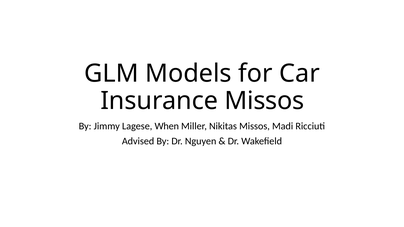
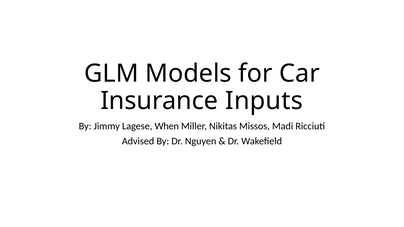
Insurance Missos: Missos -> Inputs (264, 101)
